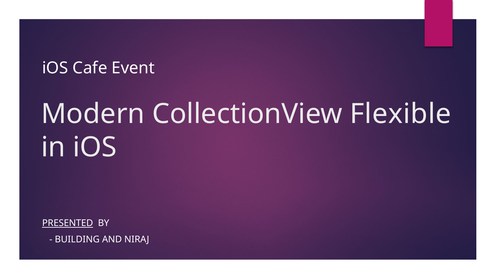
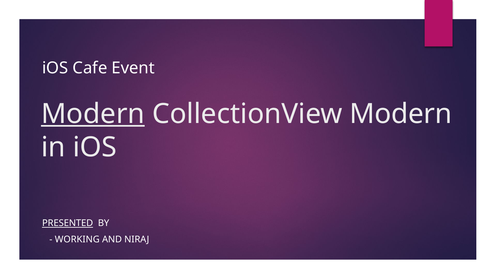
Modern underline: none -> present (93, 114)
CollectionView Flexible: Flexible -> Modern (401, 114)
BUILDING: BUILDING -> WORKING (77, 240)
